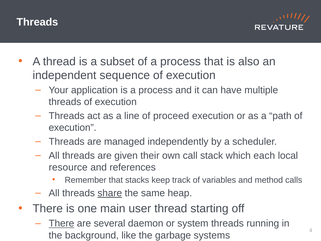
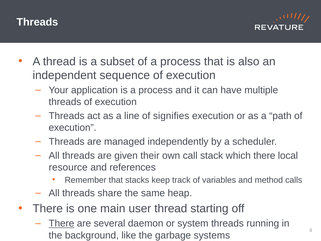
proceed: proceed -> signifies (171, 116)
which each: each -> there (264, 155)
share underline: present -> none (110, 193)
